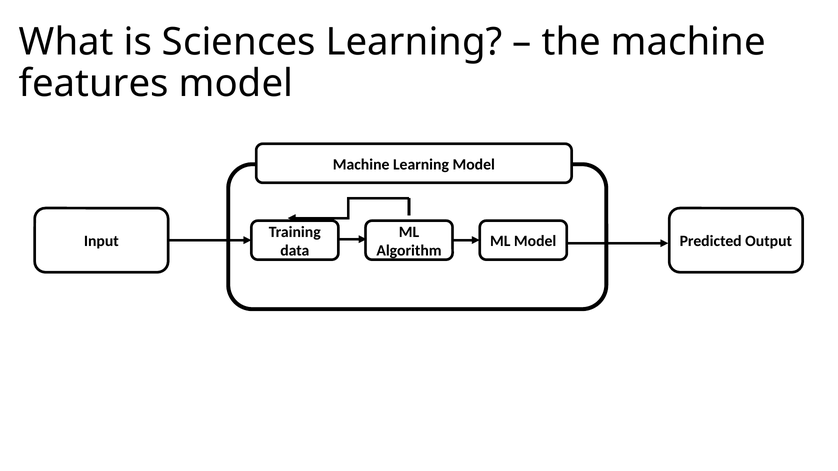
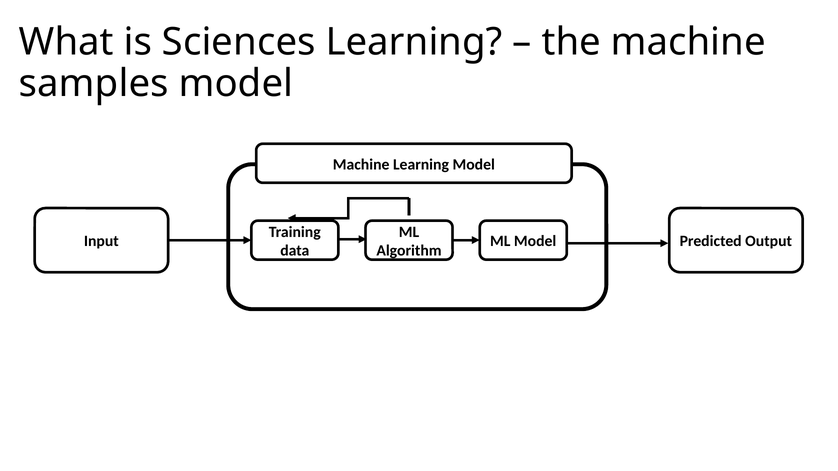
features: features -> samples (94, 83)
